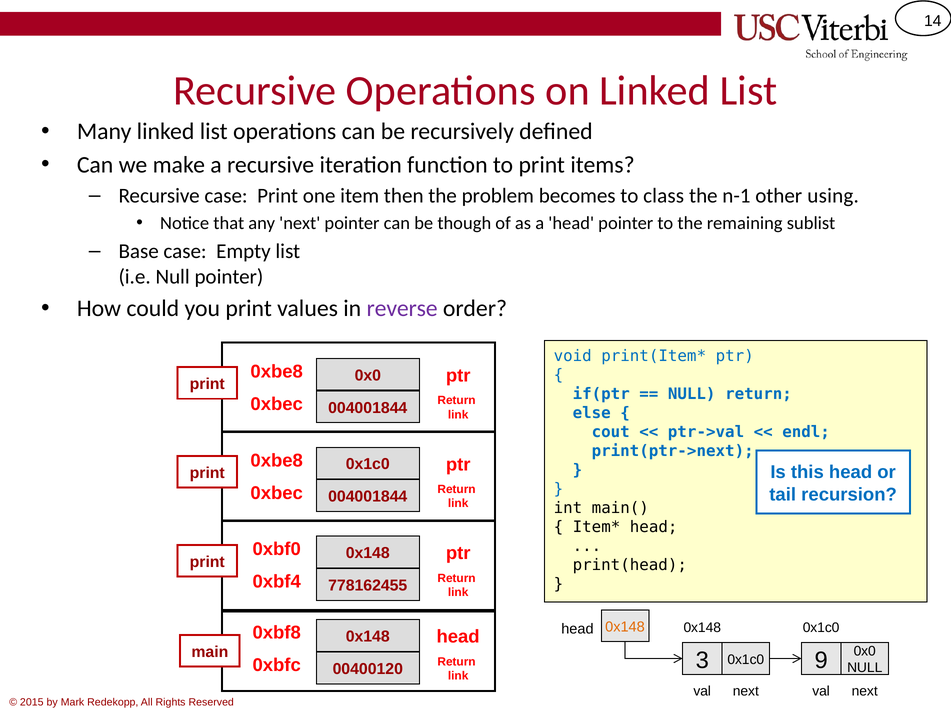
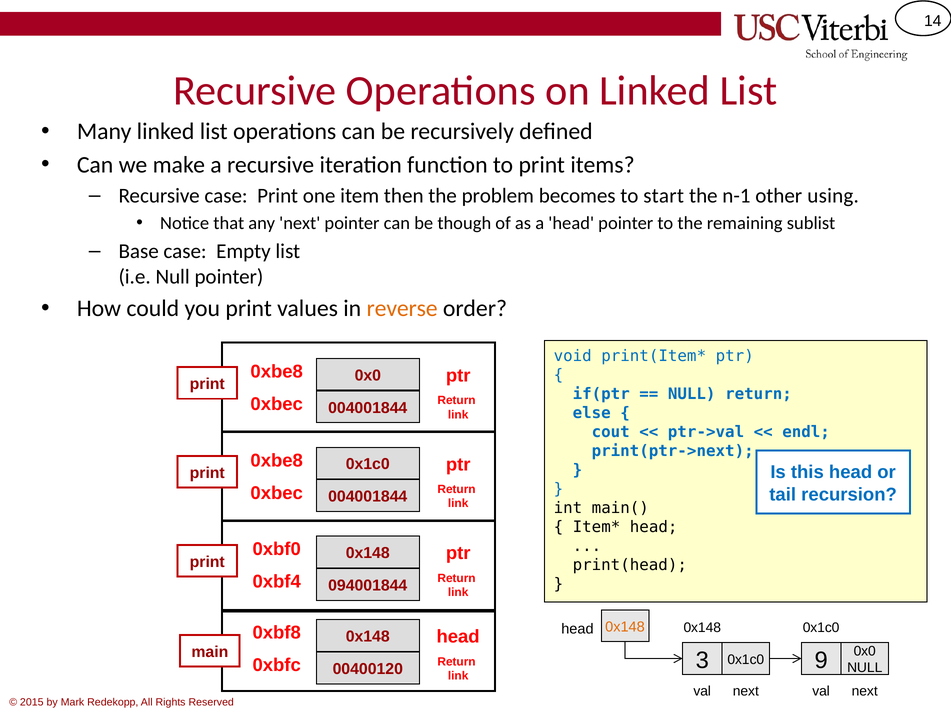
class: class -> start (664, 196)
reverse colour: purple -> orange (402, 309)
778162455: 778162455 -> 094001844 (368, 586)
